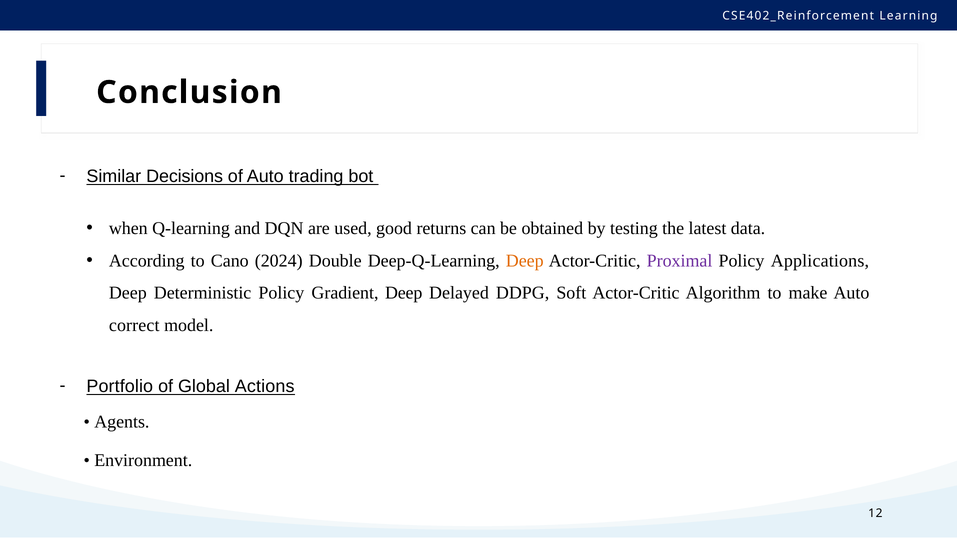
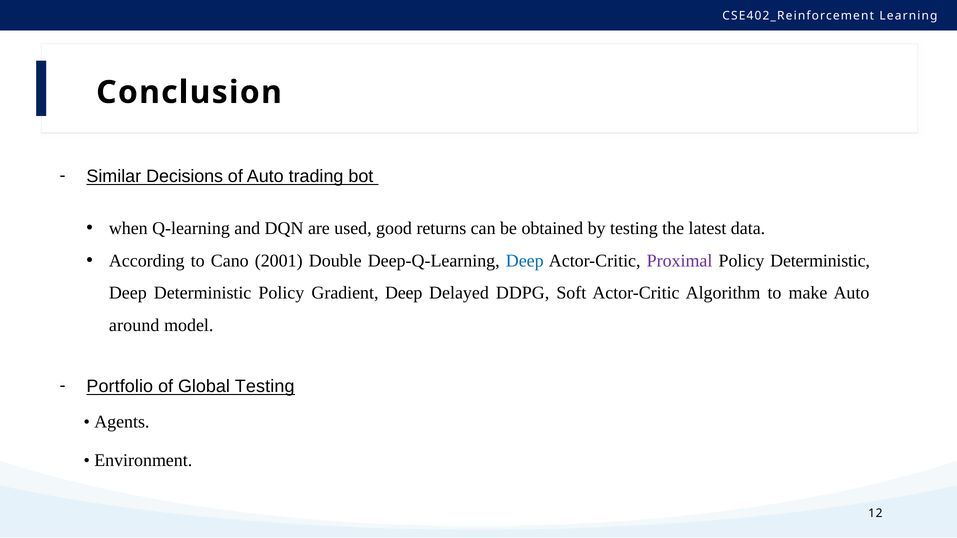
2024: 2024 -> 2001 (279, 261)
Deep colour: orange -> blue (525, 261)
Policy Applications: Applications -> Deterministic (820, 261)
correct: correct -> around (134, 325)
Global Actions: Actions -> Testing (265, 387)
